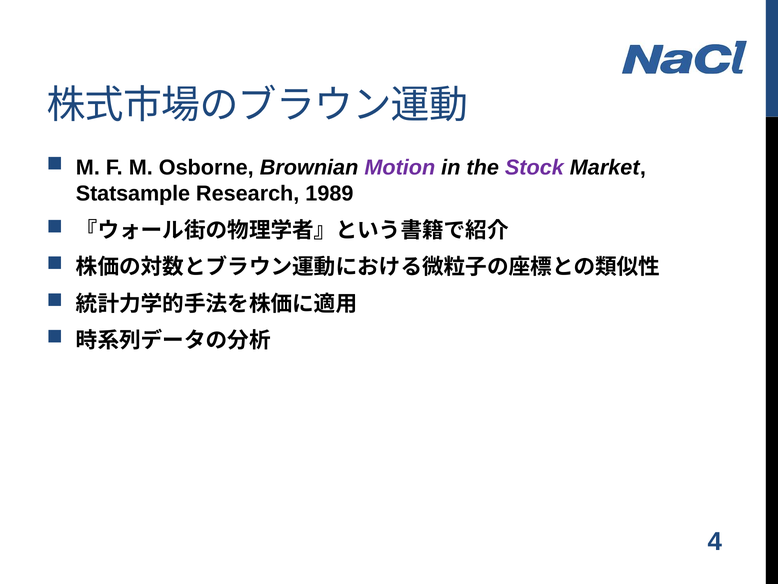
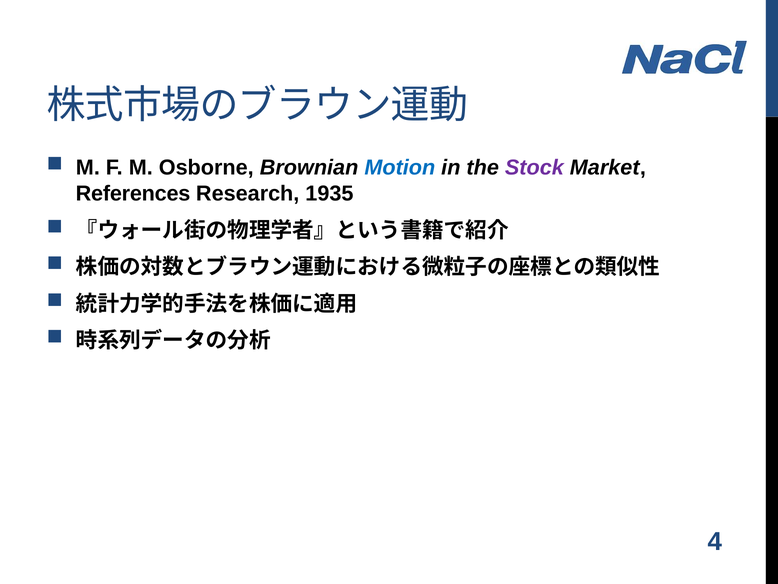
Motion colour: purple -> blue (400, 167)
Statsample: Statsample -> References (133, 193)
1989: 1989 -> 1935 (329, 193)
